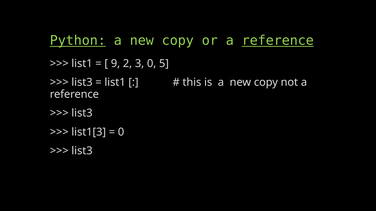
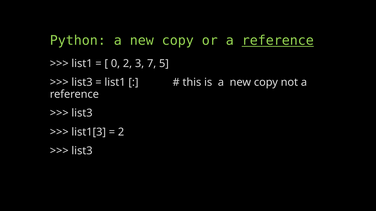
Python underline: present -> none (78, 41)
9: 9 -> 0 (116, 64)
3 0: 0 -> 7 (152, 64)
0: 0 -> 2 (121, 132)
